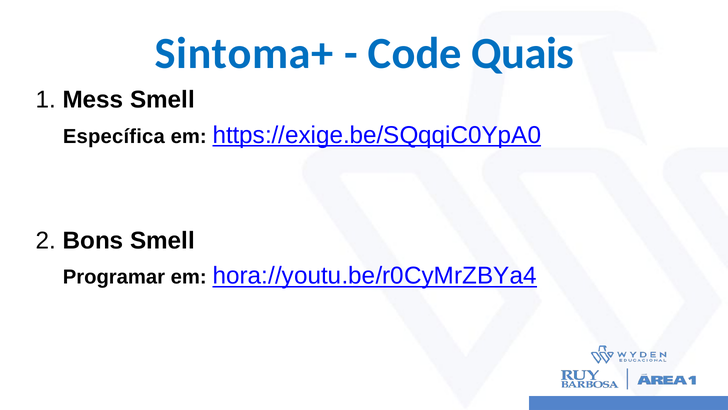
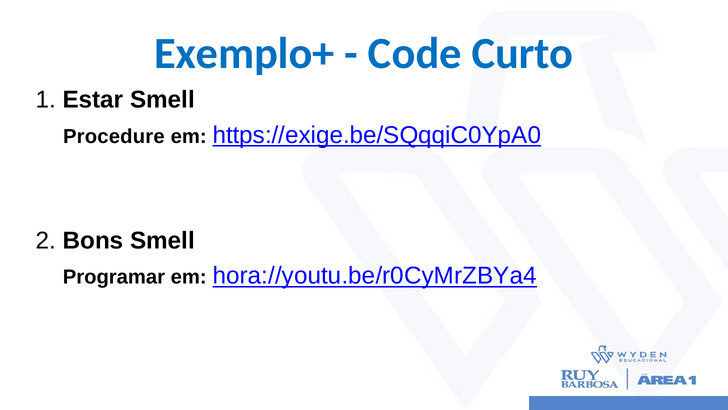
Sintoma+: Sintoma+ -> Exemplo+ (244, 54)
Quais: Quais -> Curto (522, 54)
Mess: Mess -> Estar (93, 100)
Específica: Específica -> Procedure (114, 136)
